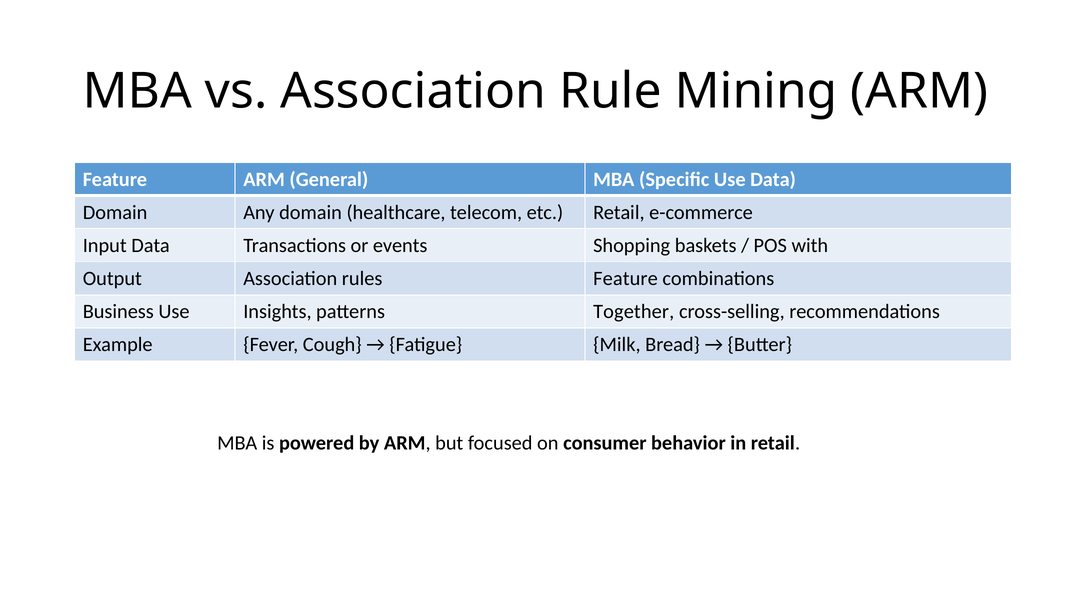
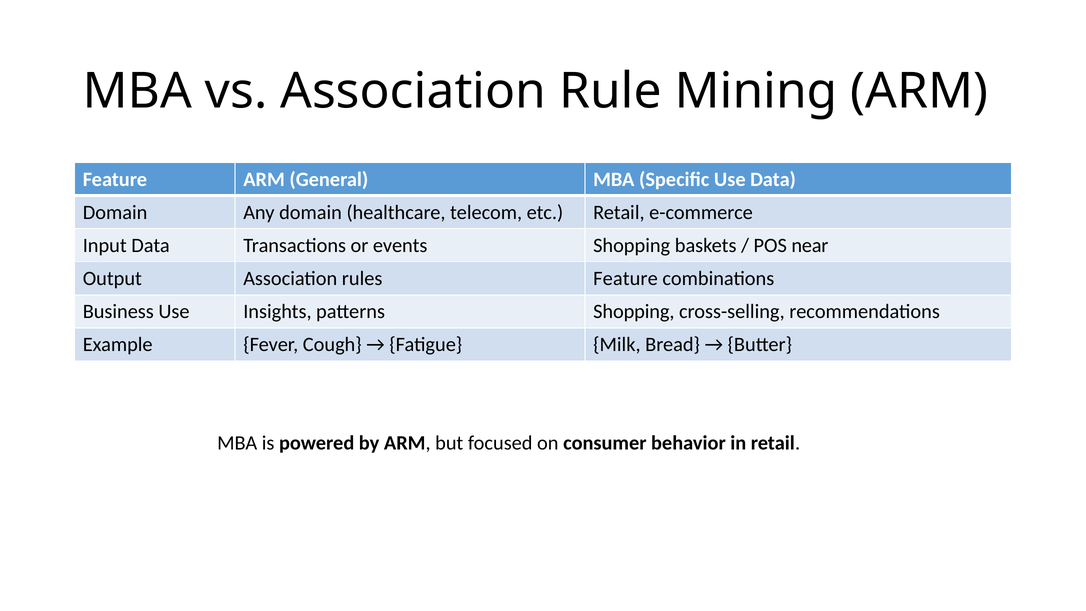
with: with -> near (810, 245)
patterns Together: Together -> Shopping (634, 311)
